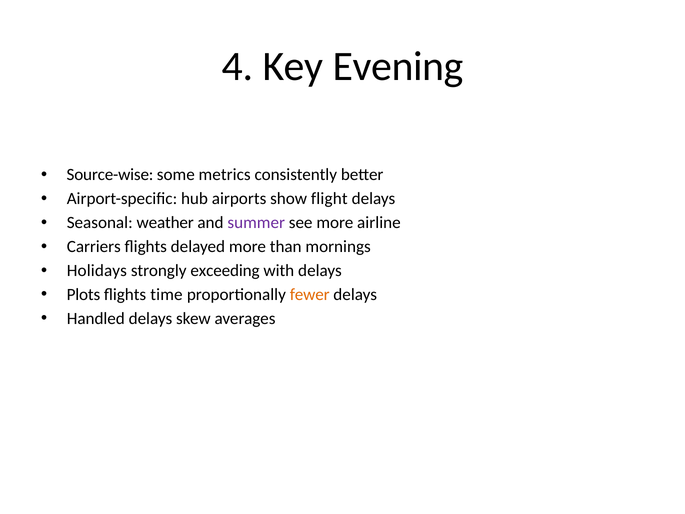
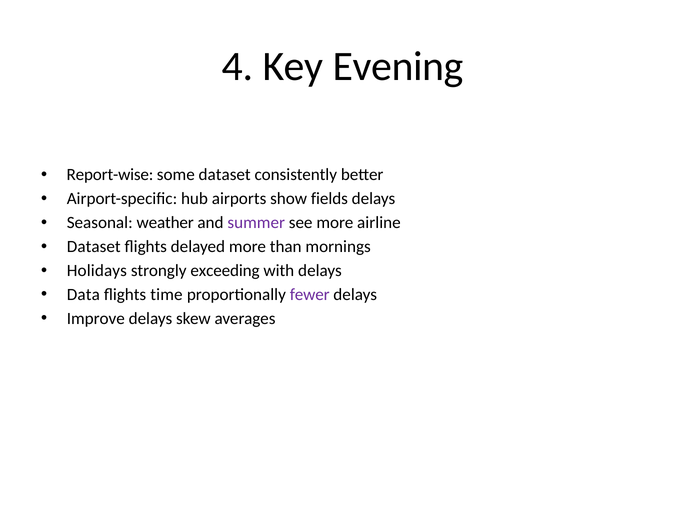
Source-wise: Source-wise -> Report-wise (110, 175)
some metrics: metrics -> dataset (225, 175)
flight: flight -> fields (329, 199)
Carriers: Carriers -> Dataset (94, 247)
Plots: Plots -> Data (83, 295)
fewer colour: orange -> purple (310, 295)
Handled: Handled -> Improve (96, 319)
